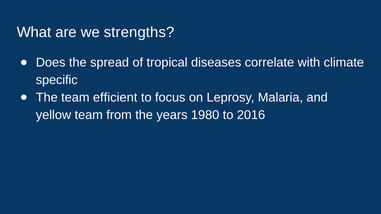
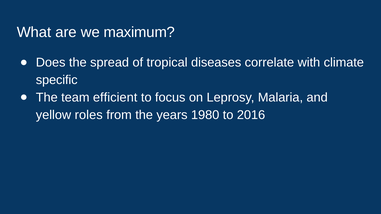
strengths: strengths -> maximum (139, 32)
yellow team: team -> roles (89, 115)
